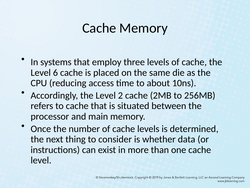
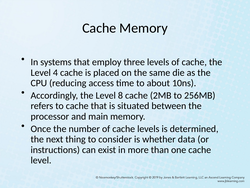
6: 6 -> 4 (55, 72)
2: 2 -> 8 (120, 95)
